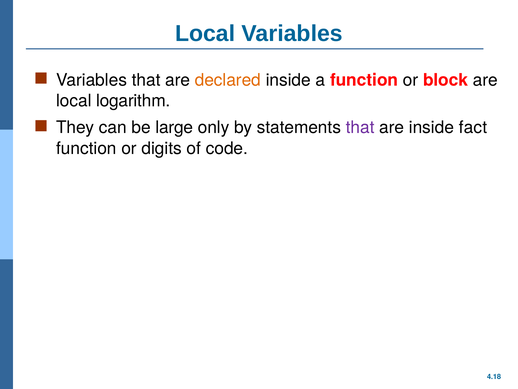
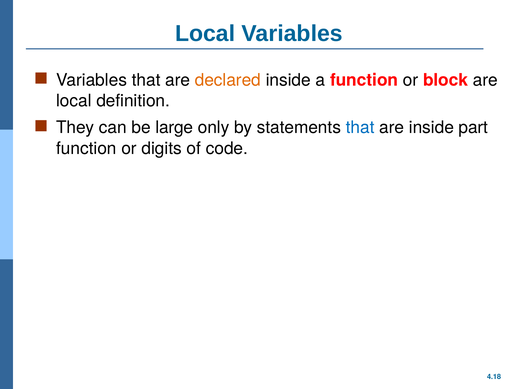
logarithm: logarithm -> definition (133, 101)
that colour: purple -> blue (360, 127)
fact: fact -> part (473, 127)
